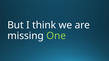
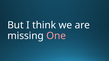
One colour: light green -> pink (56, 36)
